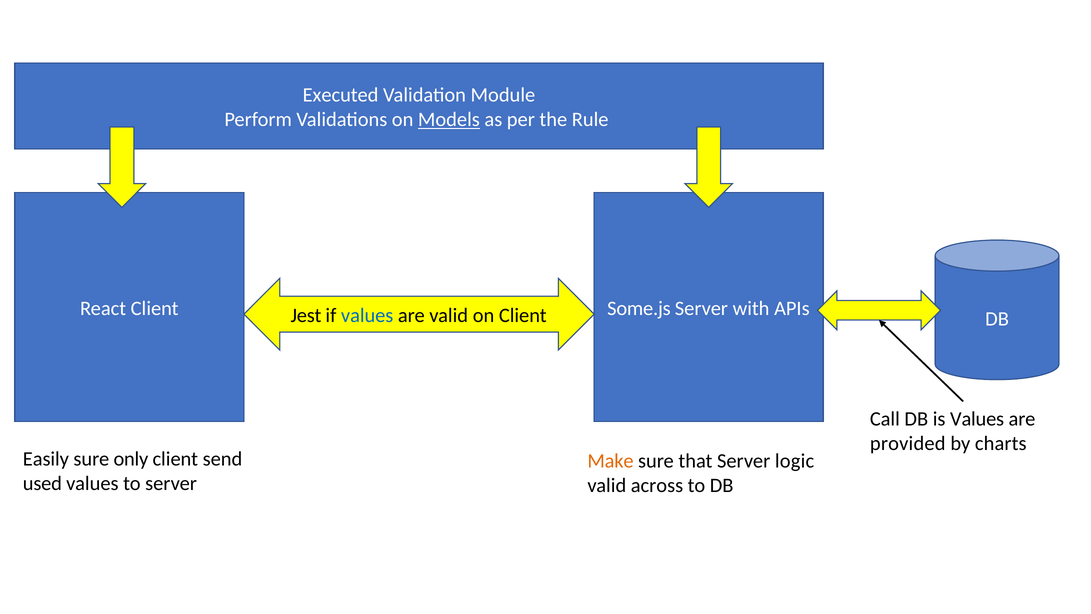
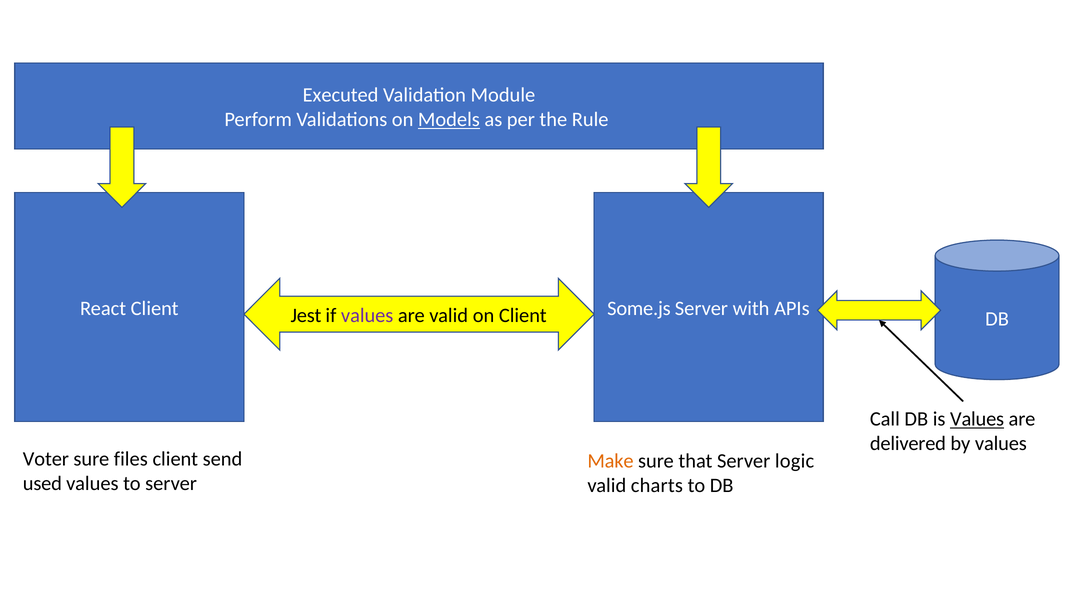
values colour: blue -> purple (367, 315)
Values underline: none -> present (977, 419)
provided: provided -> delivered (908, 443)
by charts: charts -> values (1001, 443)
Easily: Easily -> Voter (46, 459)
only: only -> files (131, 459)
across: across -> charts (657, 485)
